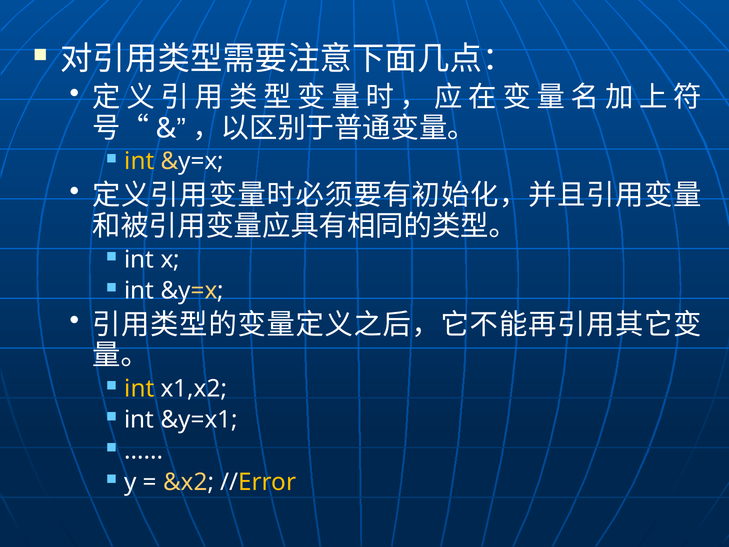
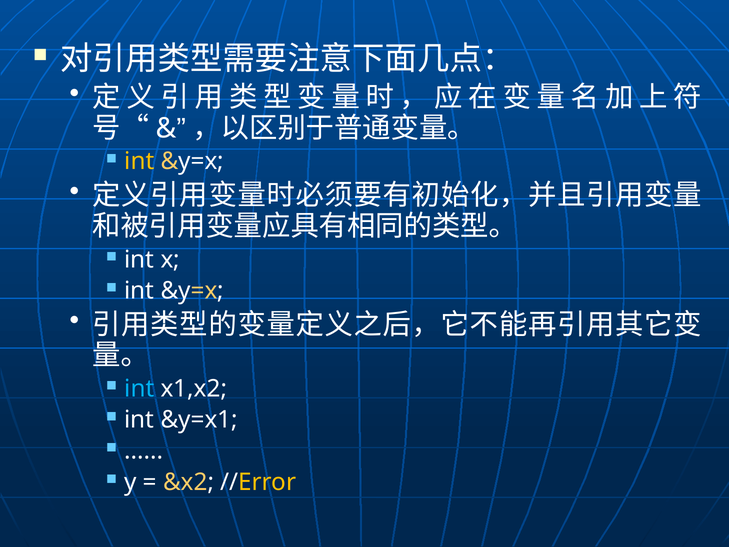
int colour: yellow -> light blue (139, 389)
